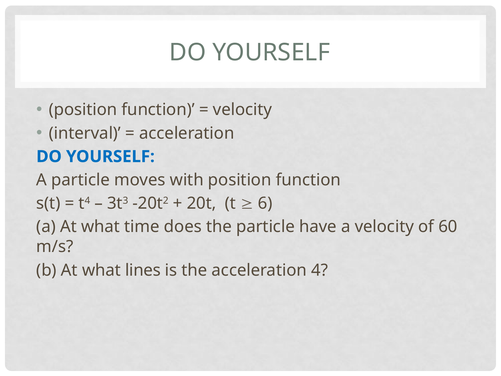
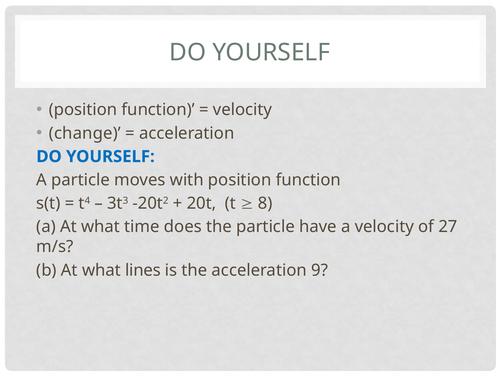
interval: interval -> change (85, 133)
6: 6 -> 8 (265, 203)
60: 60 -> 27 (448, 227)
4: 4 -> 9 (320, 270)
